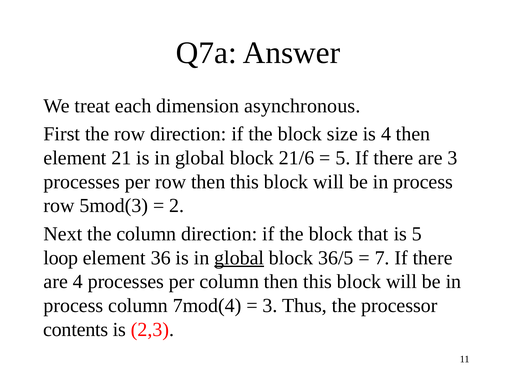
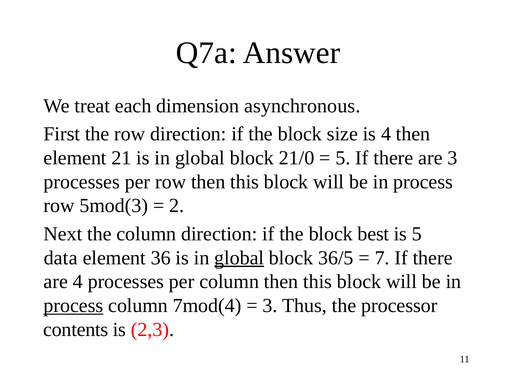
21/6: 21/6 -> 21/0 (297, 158)
that: that -> best (373, 234)
loop: loop -> data (61, 258)
process underline: none -> present (73, 306)
